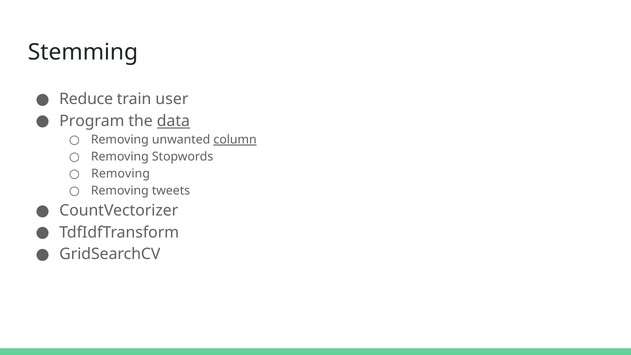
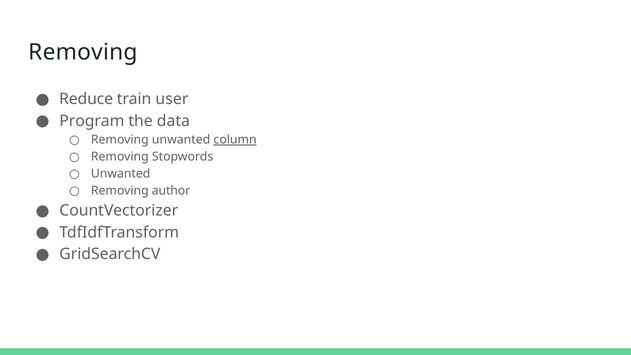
Stemming: Stemming -> Removing (83, 52)
data underline: present -> none (173, 121)
Removing: Removing -> Unwanted (121, 174)
tweets: tweets -> author (171, 191)
